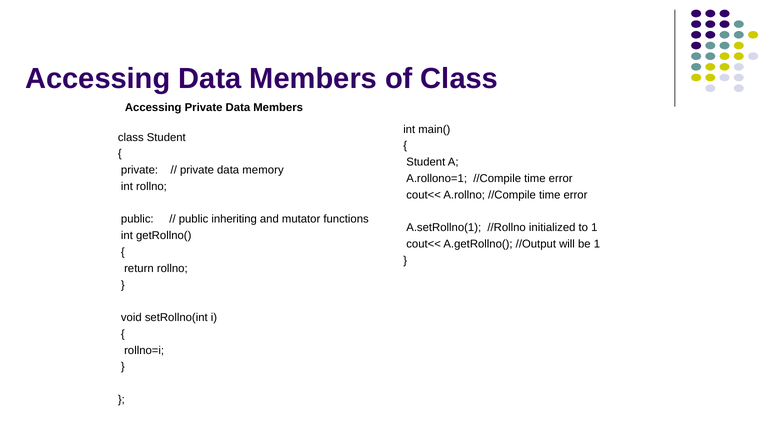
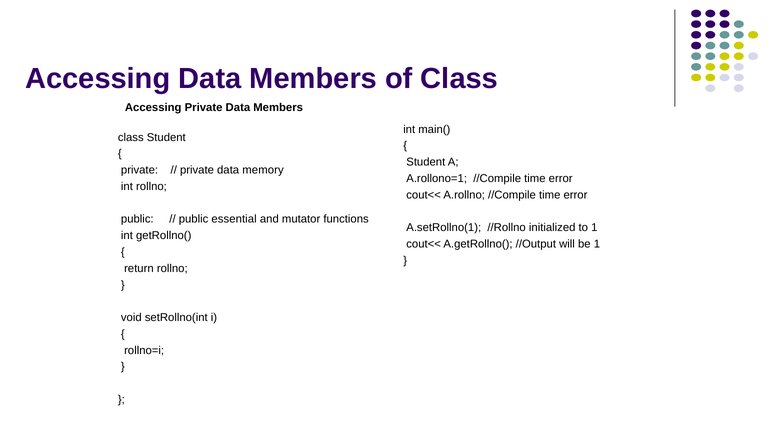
inheriting: inheriting -> essential (234, 219)
